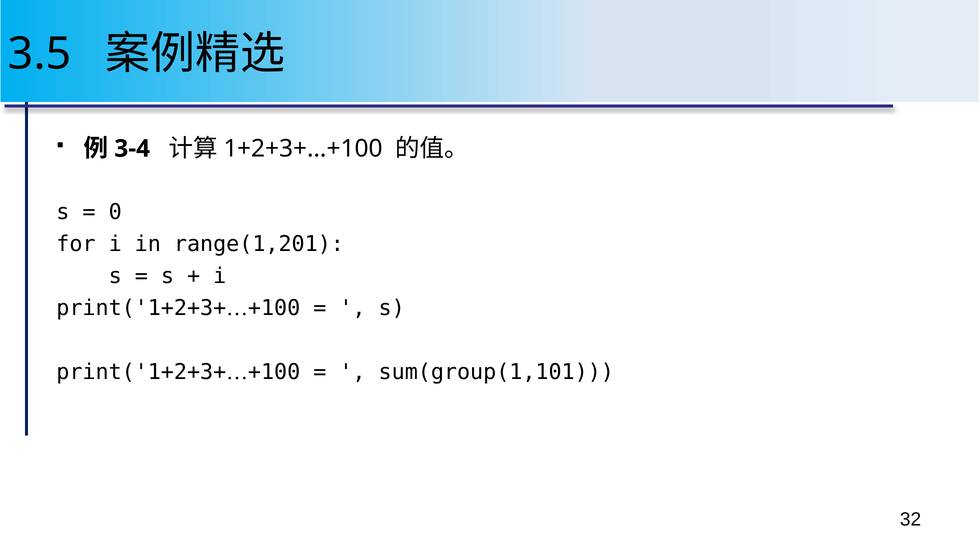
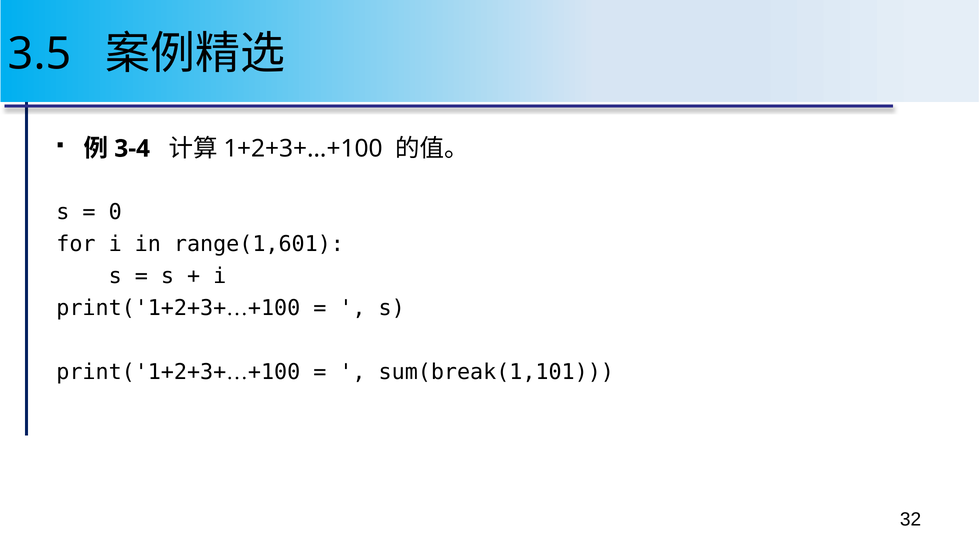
range(1,201: range(1,201 -> range(1,601 (259, 244)
sum(group(1,101: sum(group(1,101 -> sum(break(1,101 (496, 372)
